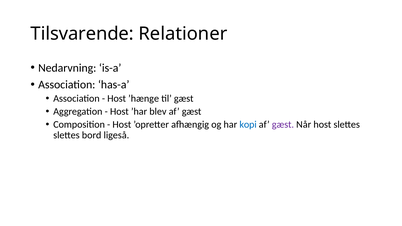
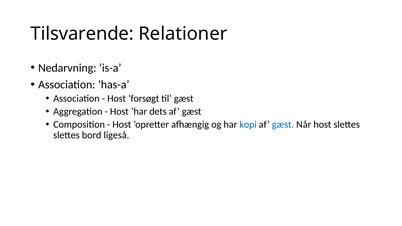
’hænge: ’hænge -> ’forsøgt (144, 99)
blev: blev -> dets (158, 112)
gæst colour: purple -> blue (283, 125)
